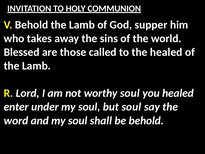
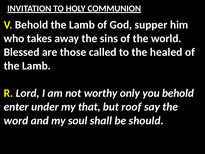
worthy soul: soul -> only (130, 93)
you healed: healed -> behold (178, 93)
under my soul: soul -> that (89, 107)
but soul: soul -> roof (131, 107)
be behold: behold -> should (146, 120)
